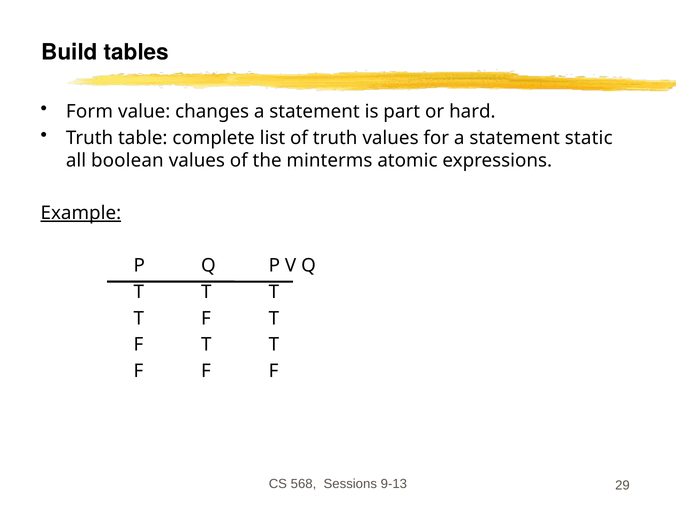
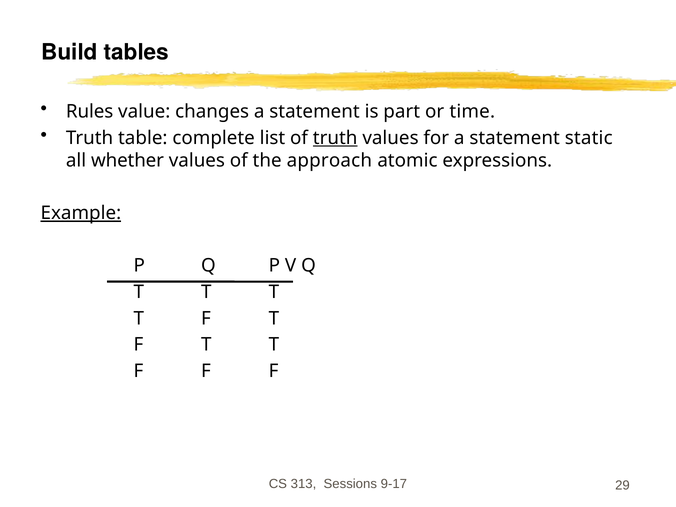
Form: Form -> Rules (90, 112)
hard: hard -> time (472, 112)
truth underline: none -> present (335, 138)
boolean: boolean -> whether (128, 161)
minterms: minterms -> approach (329, 161)
568: 568 -> 313 (303, 484)
9-13: 9-13 -> 9-17 (394, 484)
